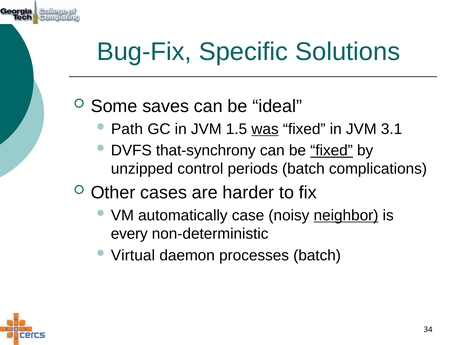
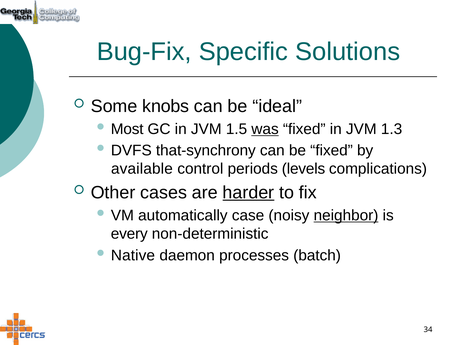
saves: saves -> knobs (166, 106)
Path: Path -> Most (127, 129)
3.1: 3.1 -> 1.3 (392, 129)
fixed underline: present -> none (332, 151)
unzipped: unzipped -> available (142, 169)
periods batch: batch -> levels (303, 169)
harder underline: none -> present (248, 193)
Virtual: Virtual -> Native (133, 255)
